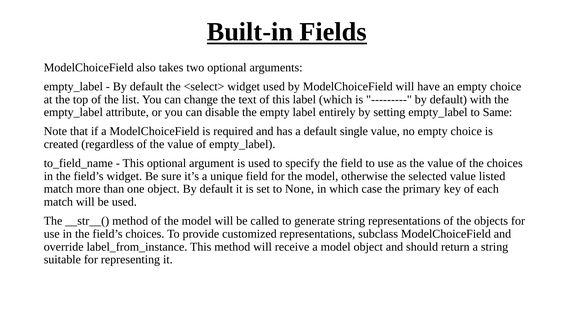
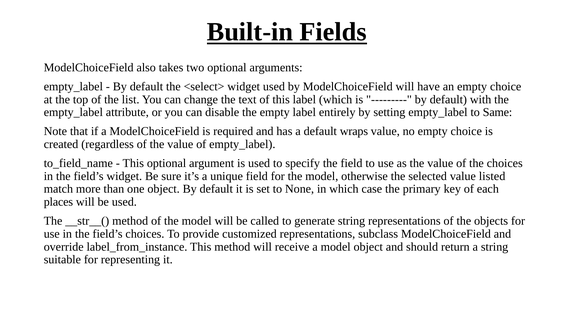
single: single -> wraps (354, 131)
match: match -> places (58, 202)
